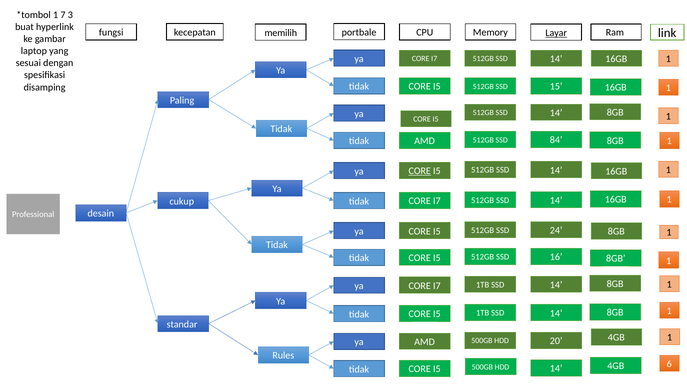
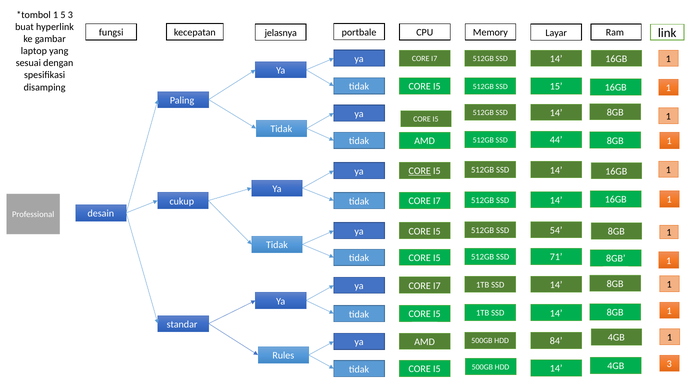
7: 7 -> 5 (63, 15)
Layar underline: present -> none (556, 33)
memilih: memilih -> jelasnya (281, 33)
84: 84 -> 44 (556, 140)
24: 24 -> 54 (556, 230)
16: 16 -> 71 (556, 257)
20: 20 -> 84 (556, 341)
4GB 6: 6 -> 3 (669, 363)
